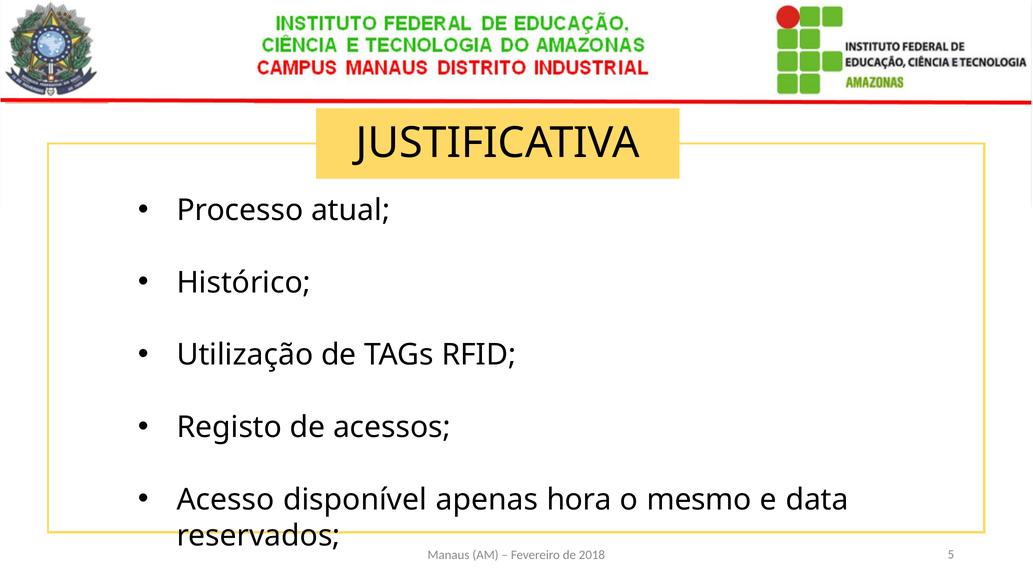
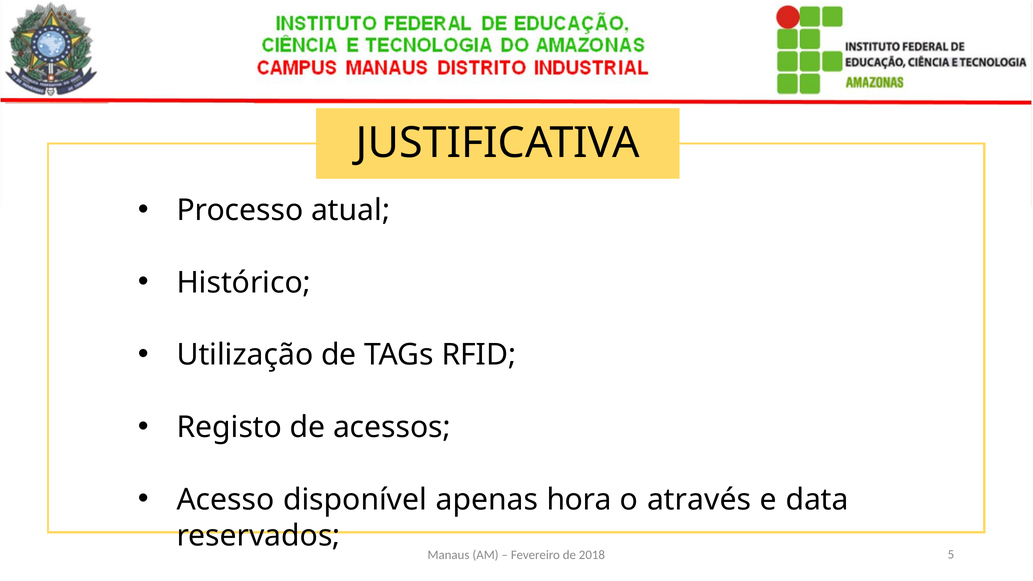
mesmo: mesmo -> através (699, 500)
